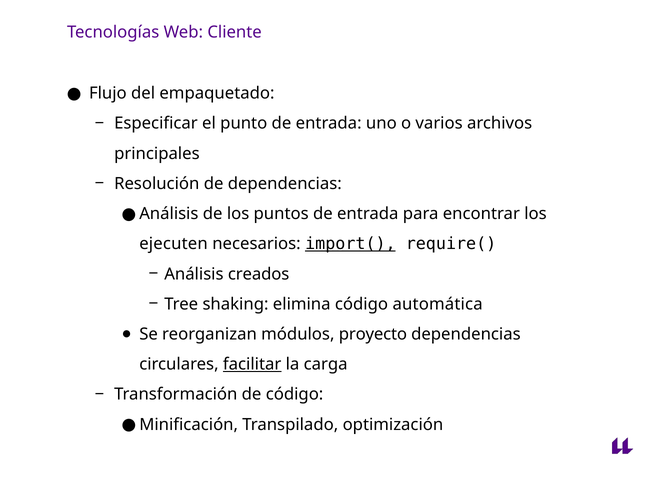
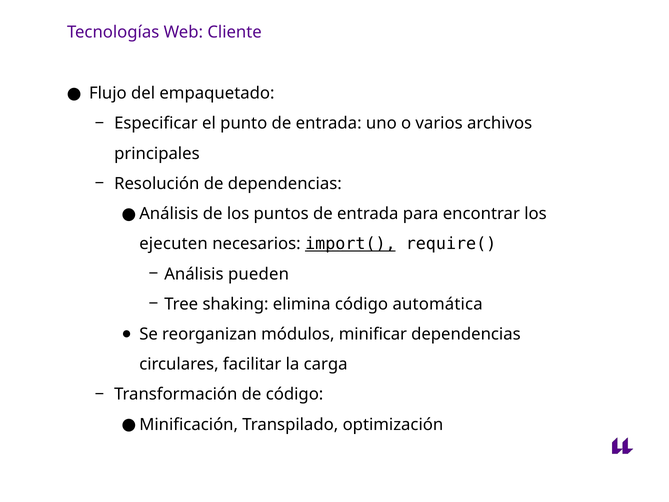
creados: creados -> pueden (258, 274)
proyecto: proyecto -> minificar (373, 334)
facilitar underline: present -> none (252, 364)
